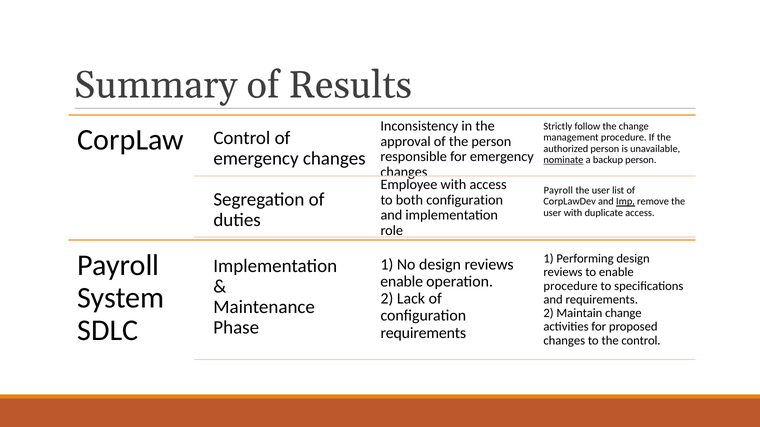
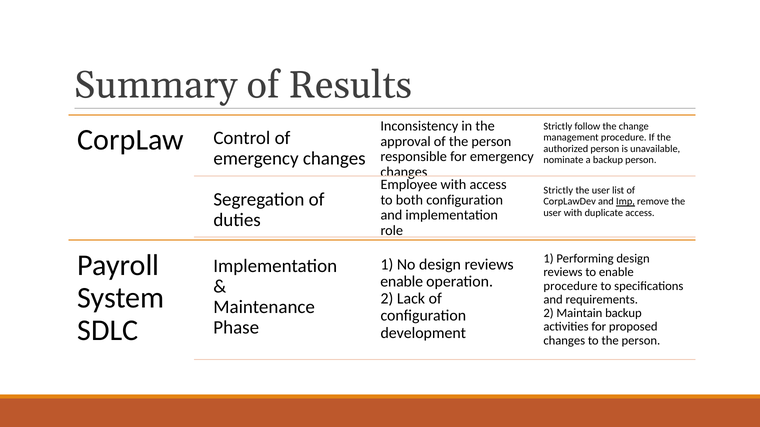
nominate underline: present -> none (563, 160)
Payroll: Payroll -> Strictly (558, 191)
Maintain change: change -> backup (623, 313)
requirements: requirements -> development (423, 333)
to the control: control -> person (641, 341)
